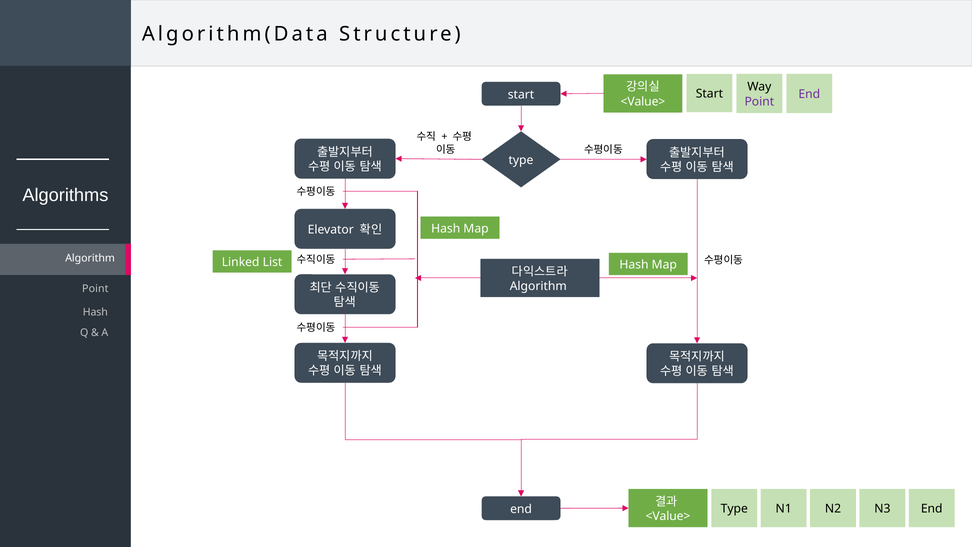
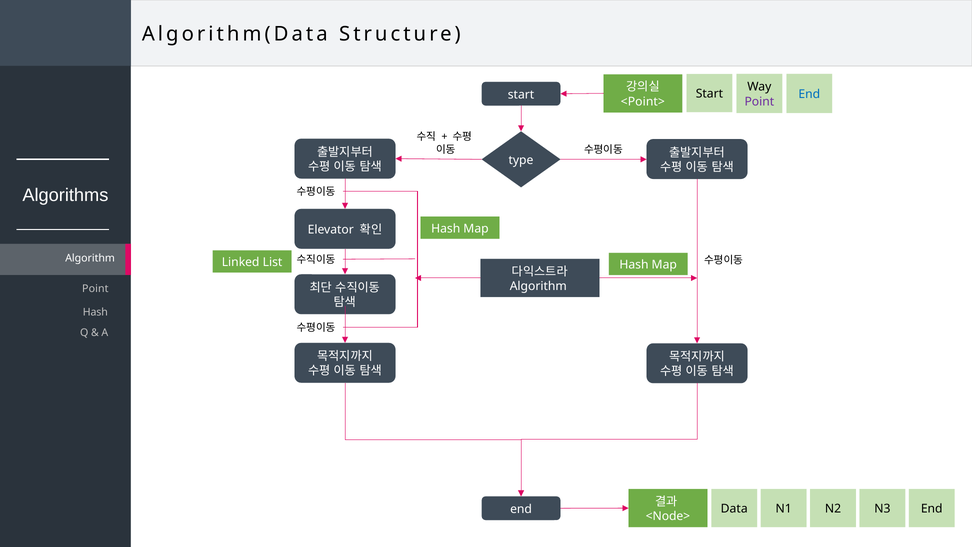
End colour: purple -> blue (809, 94)
<Value>: <Value> -> <Point> (643, 101)
Type: Type -> Data (734, 509)
<Value>: <Value> -> <Node> (668, 516)
